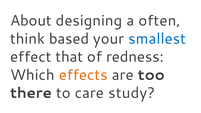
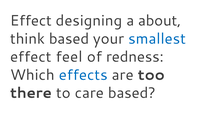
About: About -> Effect (31, 21)
often: often -> about (160, 21)
that: that -> feel (69, 57)
effects colour: orange -> blue (83, 75)
care study: study -> based (132, 93)
